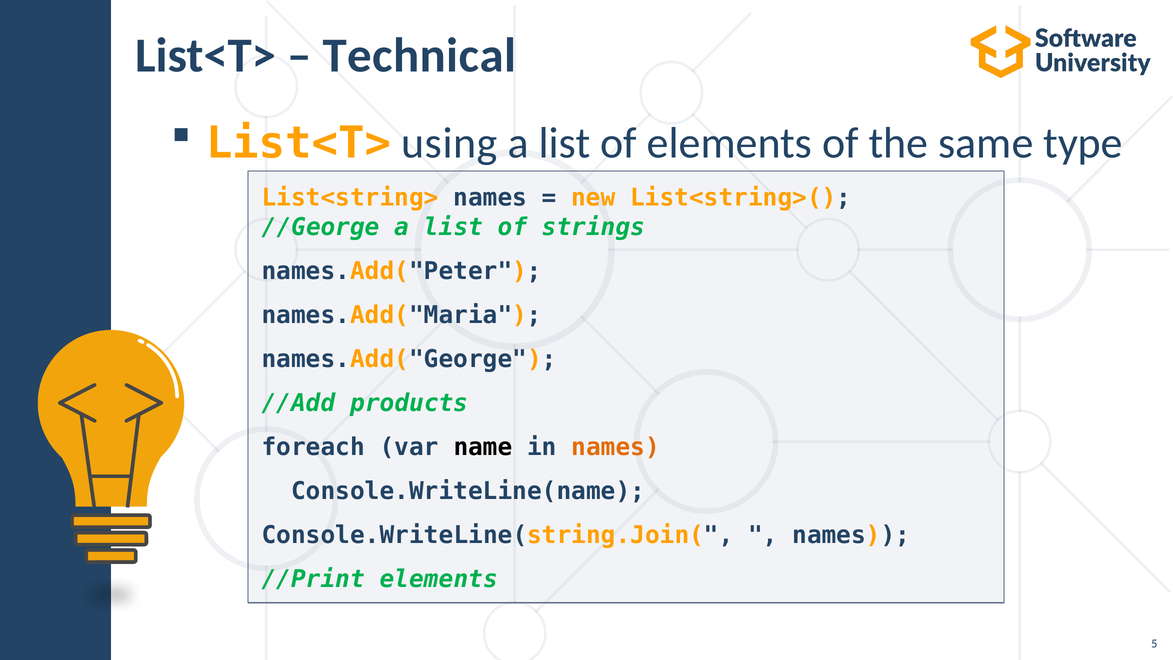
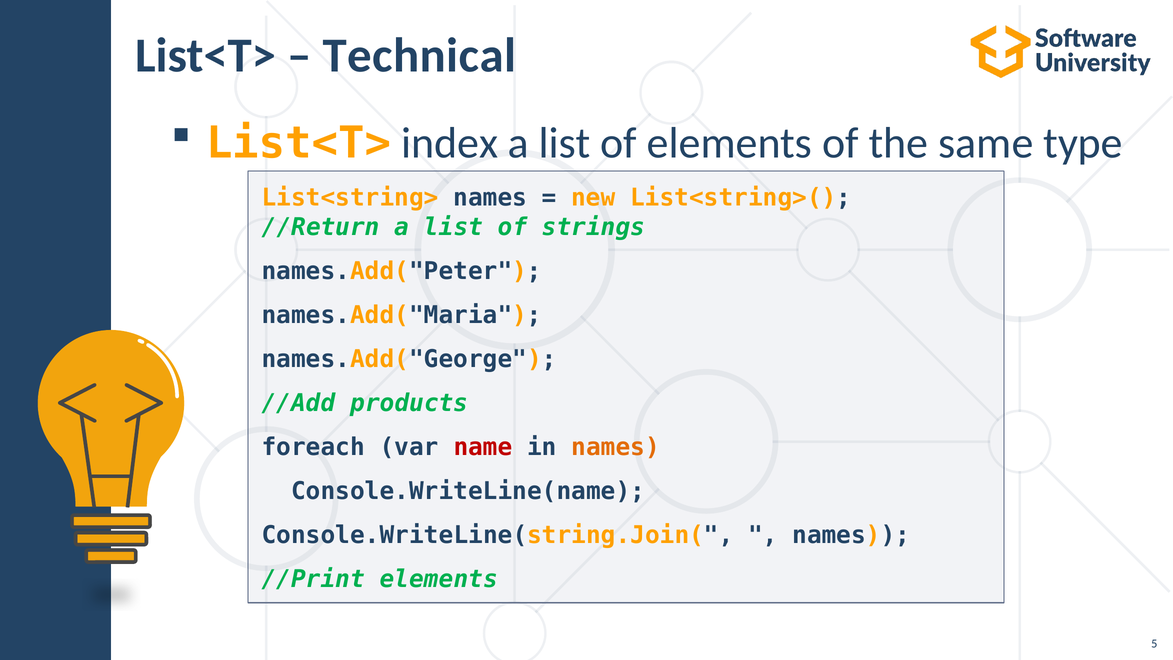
using: using -> index (450, 143)
//George: //George -> //Return (321, 227)
name colour: black -> red (483, 447)
